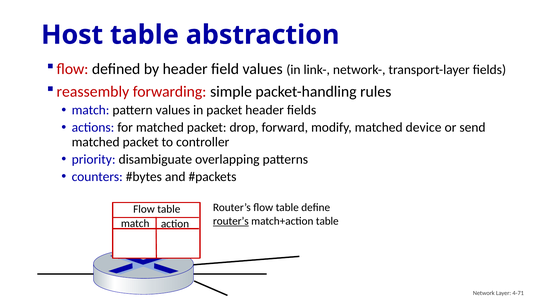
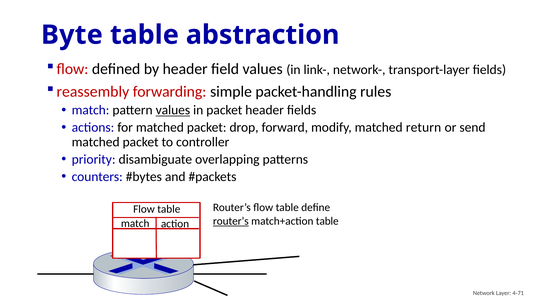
Host: Host -> Byte (72, 35)
values underline: none -> present (173, 110)
device: device -> return (424, 127)
